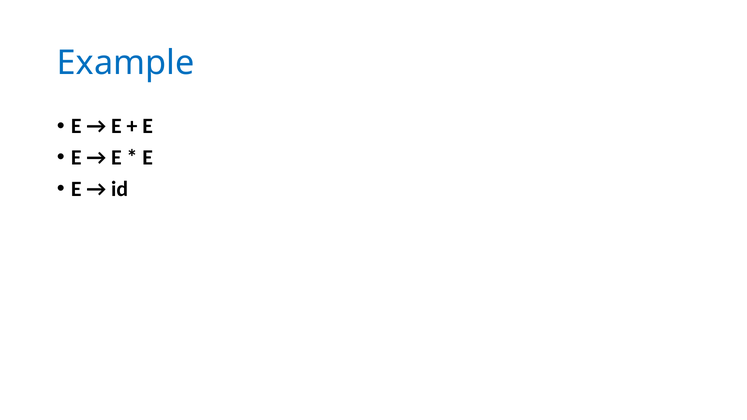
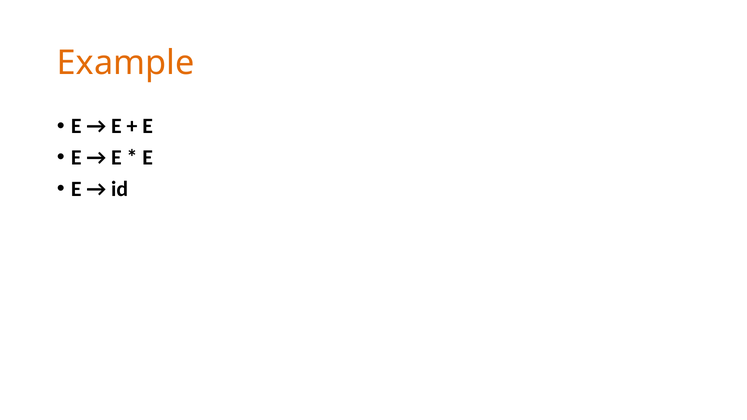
Example colour: blue -> orange (126, 63)
